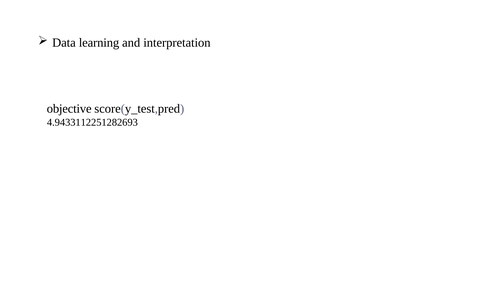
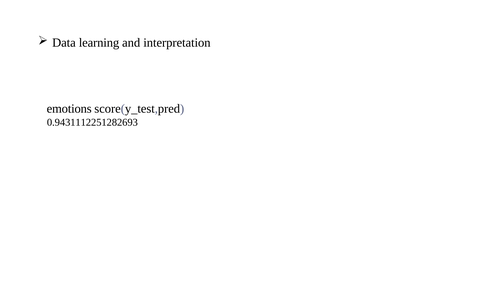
objective: objective -> emotions (69, 109)
4.9433112251282693: 4.9433112251282693 -> 0.9431112251282693 (92, 123)
